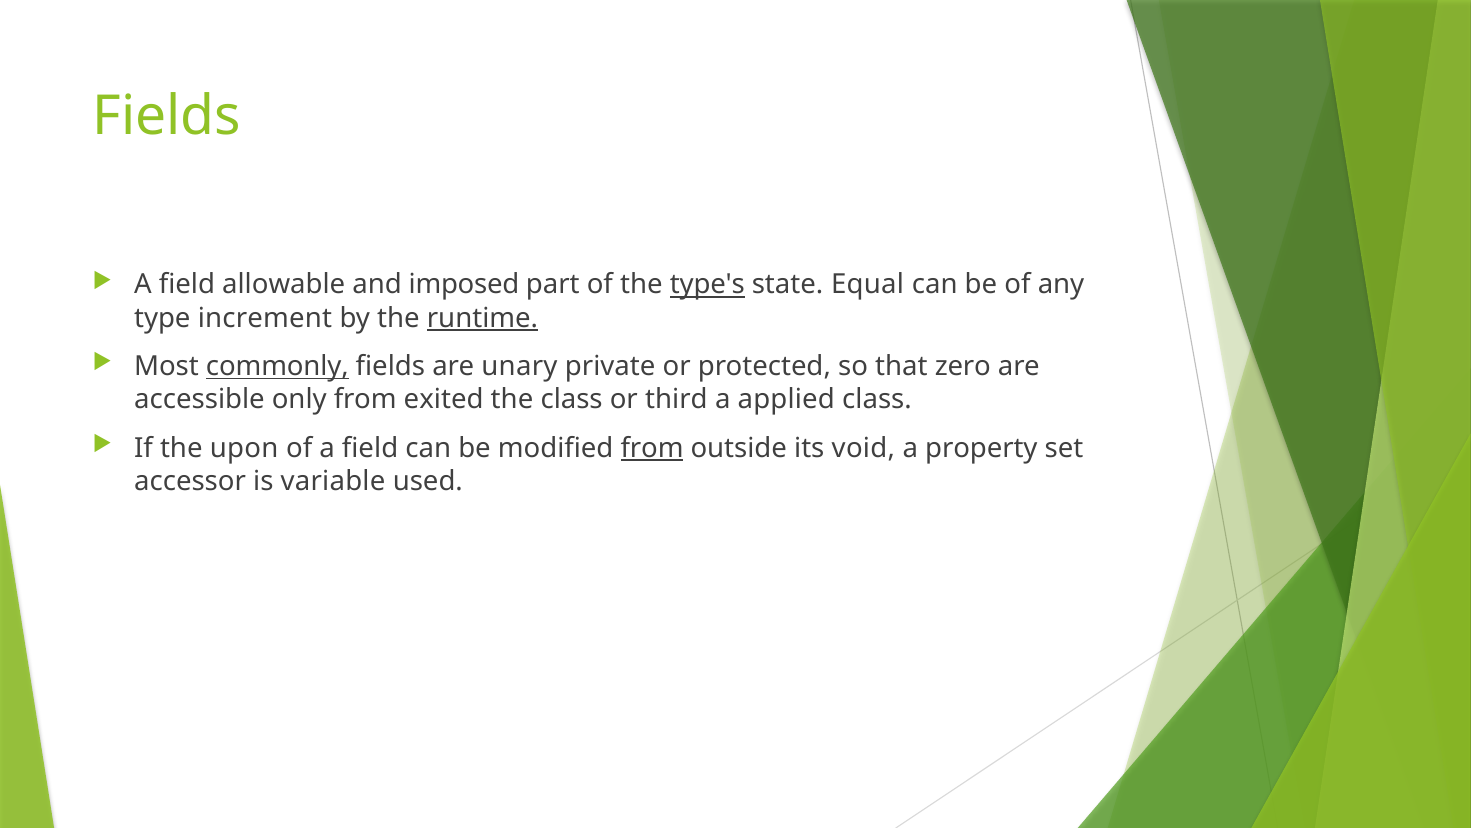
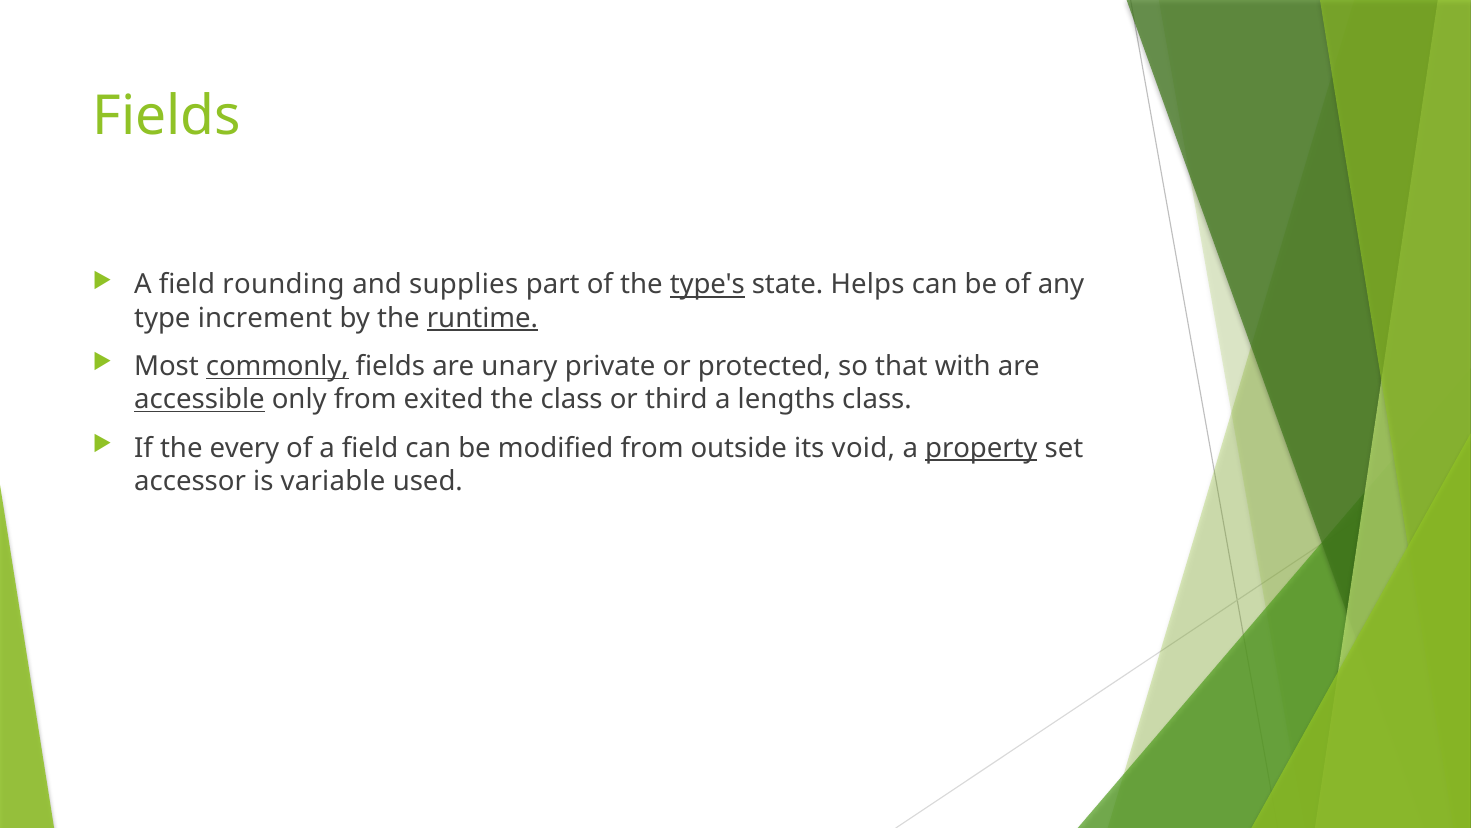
allowable: allowable -> rounding (284, 285)
imposed: imposed -> supplies (464, 285)
Equal: Equal -> Helps (868, 285)
zero: zero -> with (963, 366)
accessible underline: none -> present (199, 399)
applied: applied -> lengths (786, 399)
upon: upon -> every (244, 448)
from underline: present -> none (652, 448)
property underline: none -> present (981, 448)
